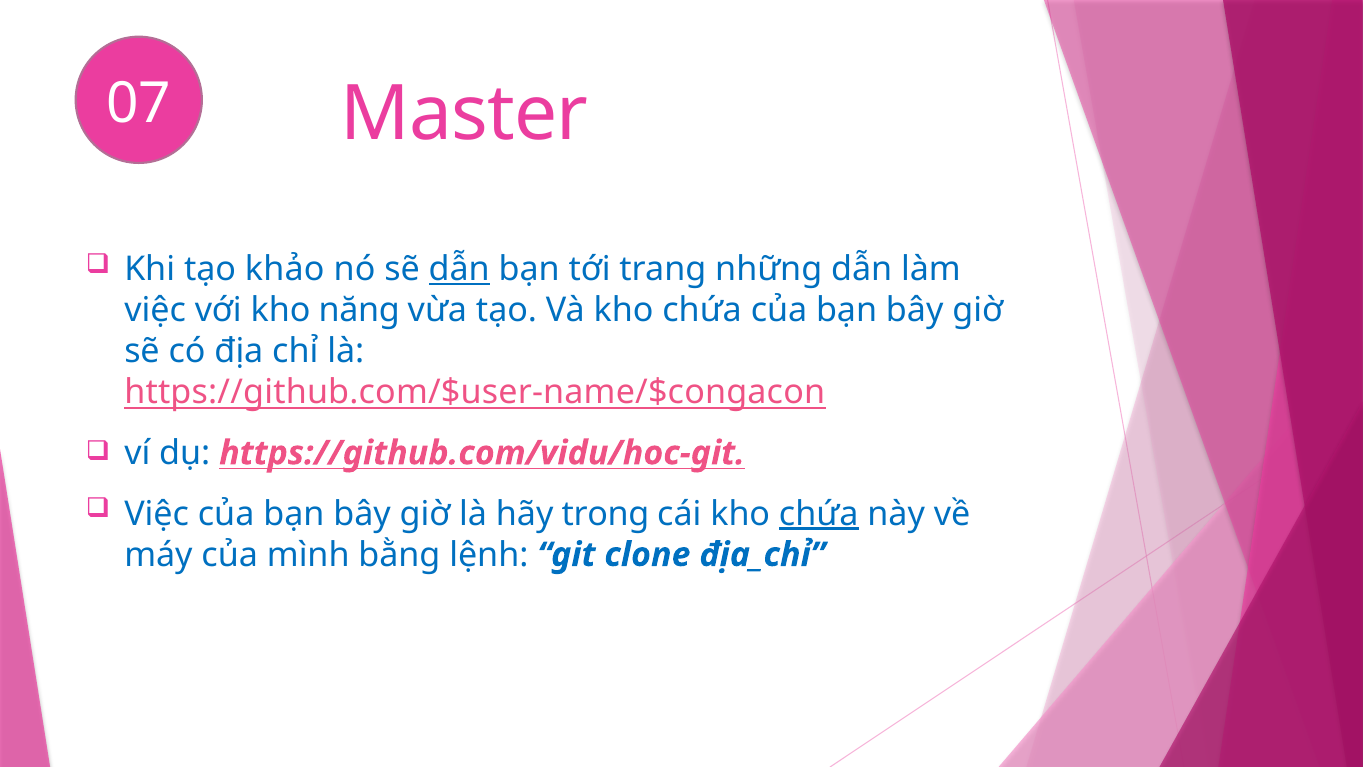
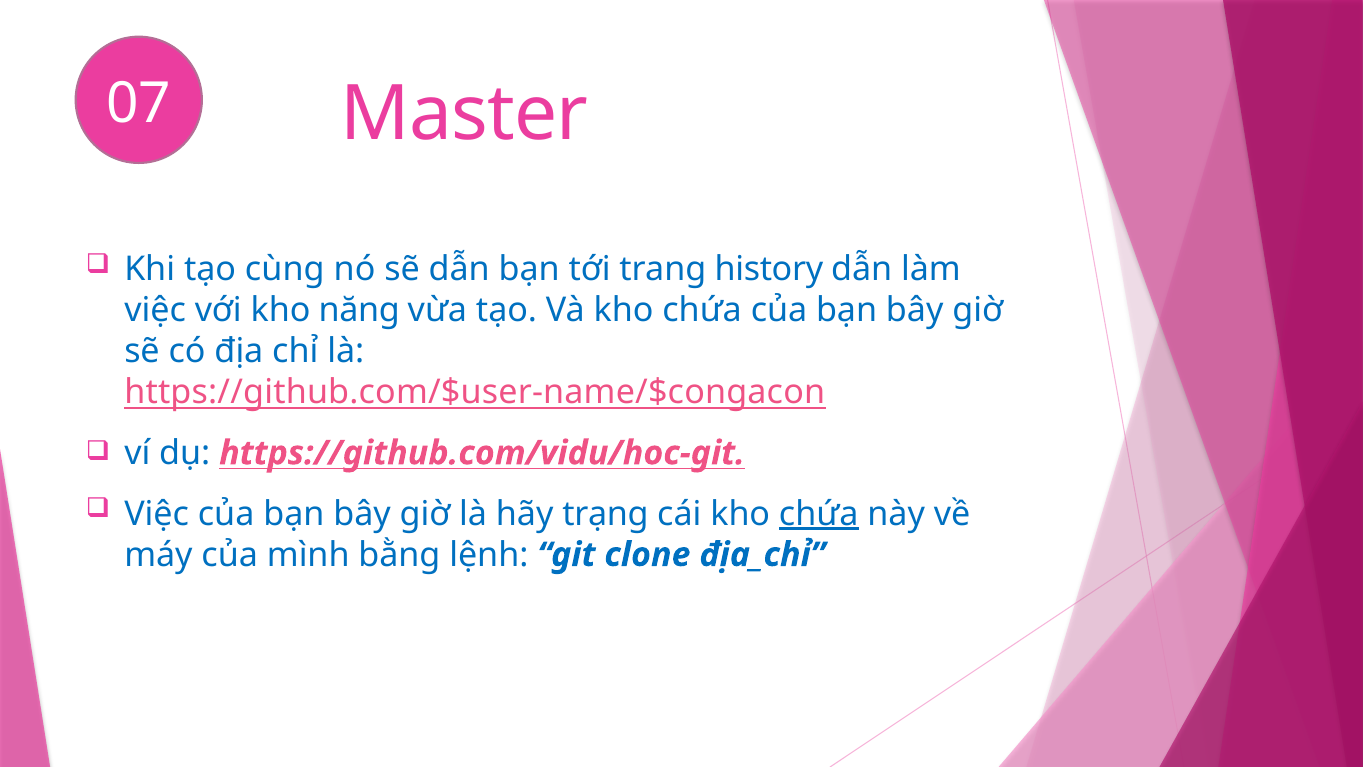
khảo: khảo -> cùng (285, 270)
dẫn underline: present -> none (459, 270)
những: những -> history (769, 270)
trong: trong -> trạng (605, 514)
